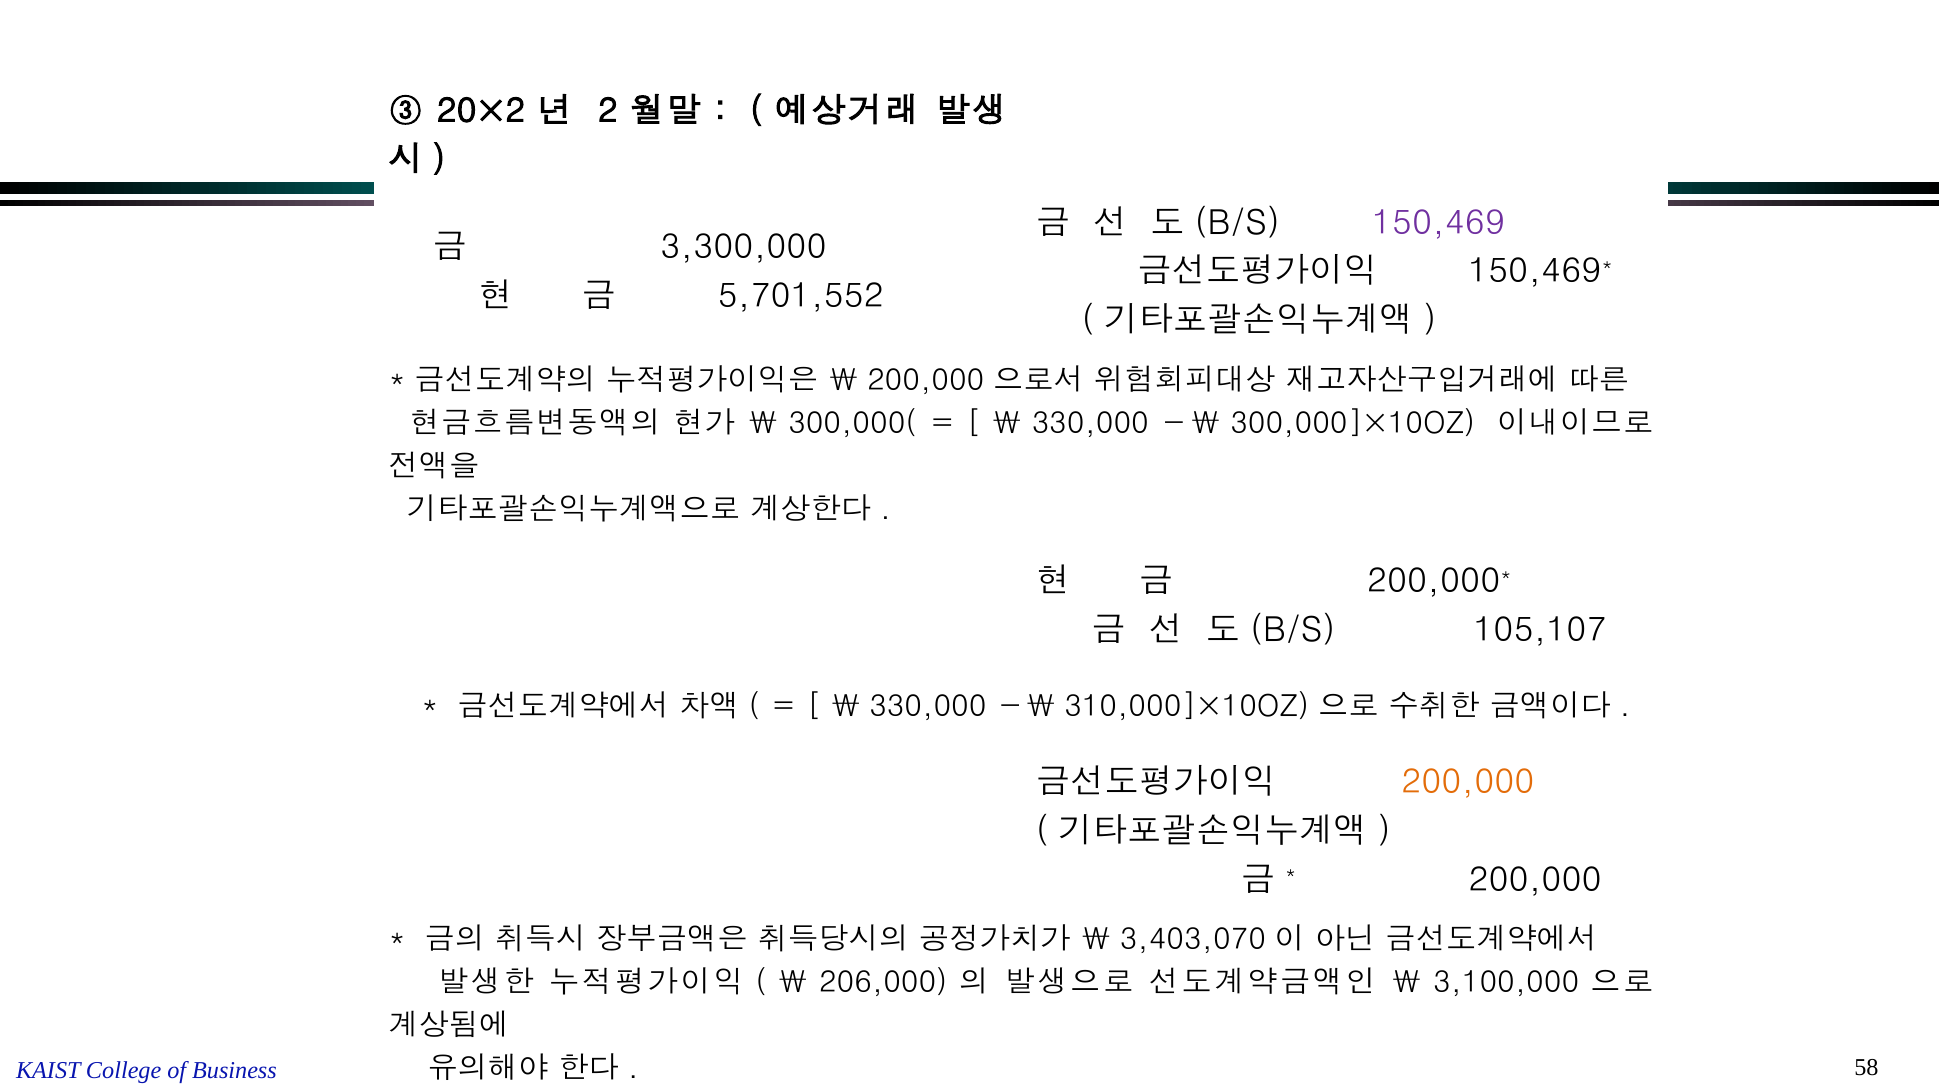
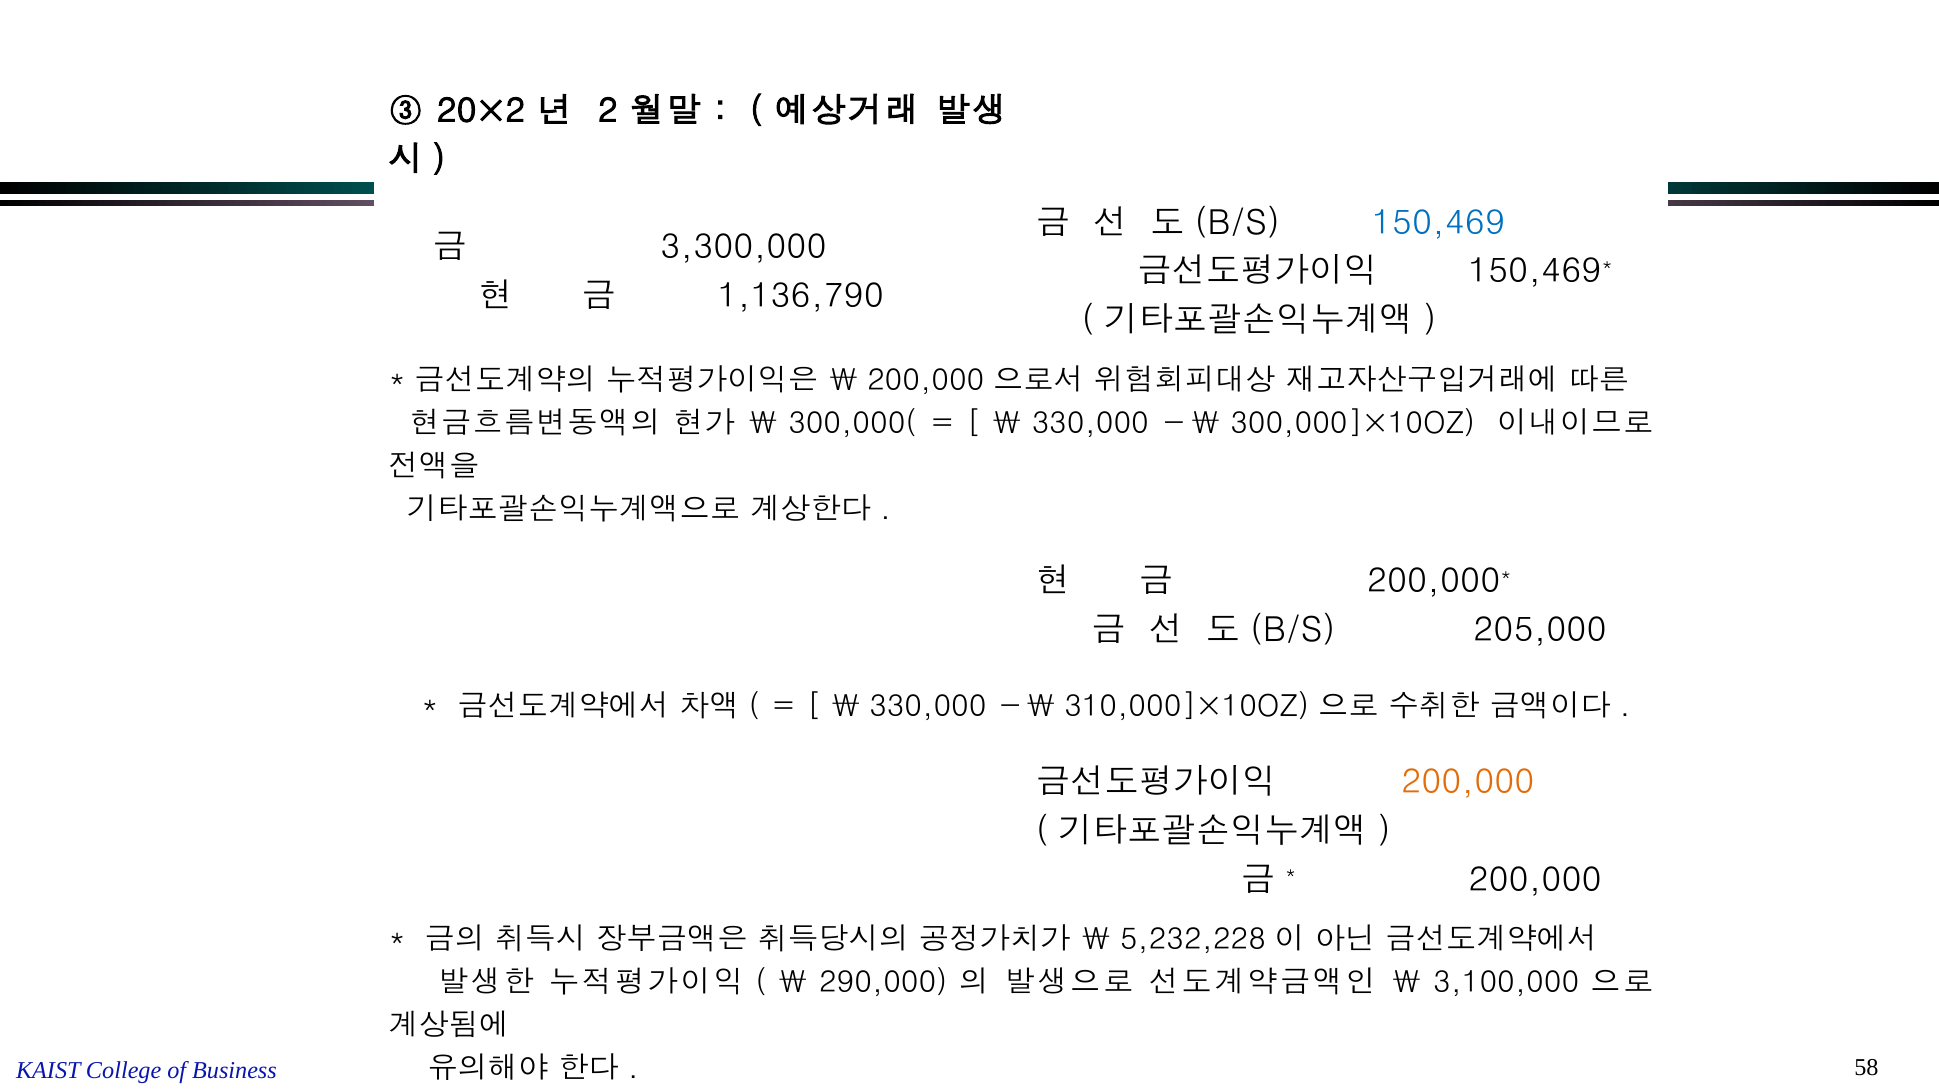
150,469 colour: purple -> blue (1438, 223)
5,701,552: 5,701,552 -> 1,136,790 (801, 296)
105,107: 105,107 -> 205,000 (1540, 630)
3,403,070: 3,403,070 -> 5,232,228 (1193, 939)
206,000: 206,000 -> 290,000 (883, 982)
